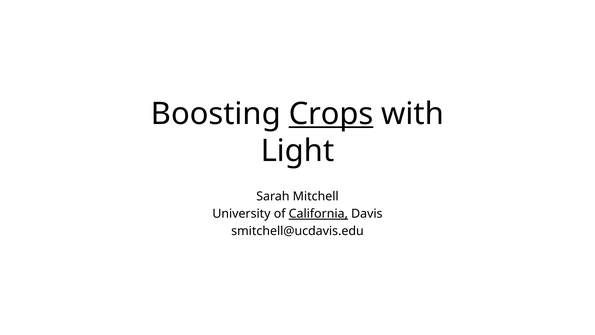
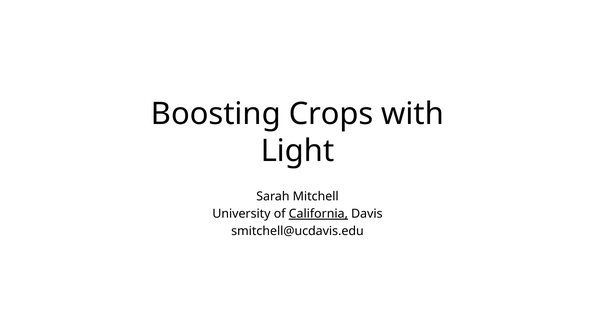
Crops underline: present -> none (331, 114)
